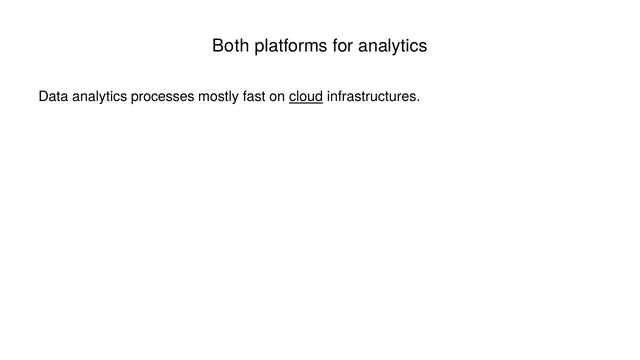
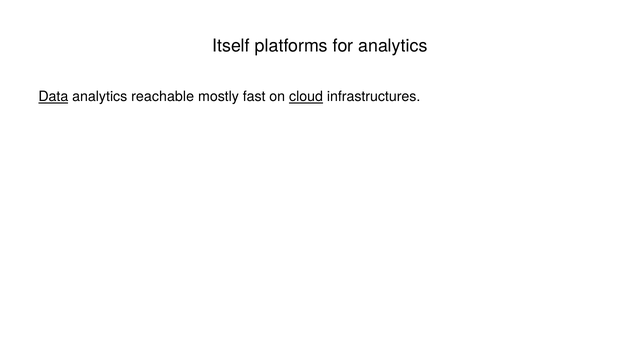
Both: Both -> Itself (231, 46)
Data underline: none -> present (53, 97)
processes: processes -> reachable (163, 97)
